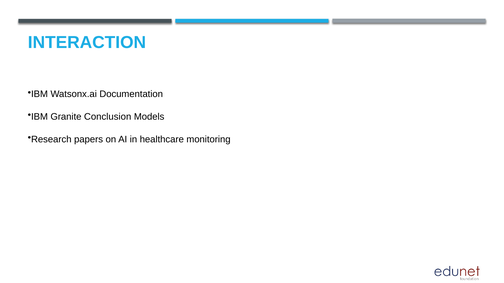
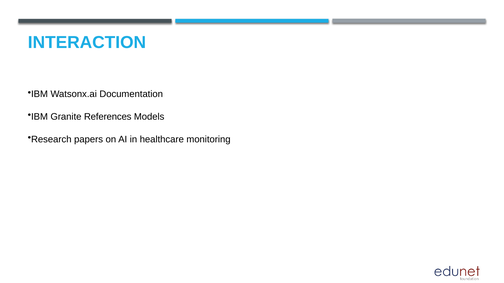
Conclusion: Conclusion -> References (108, 117)
